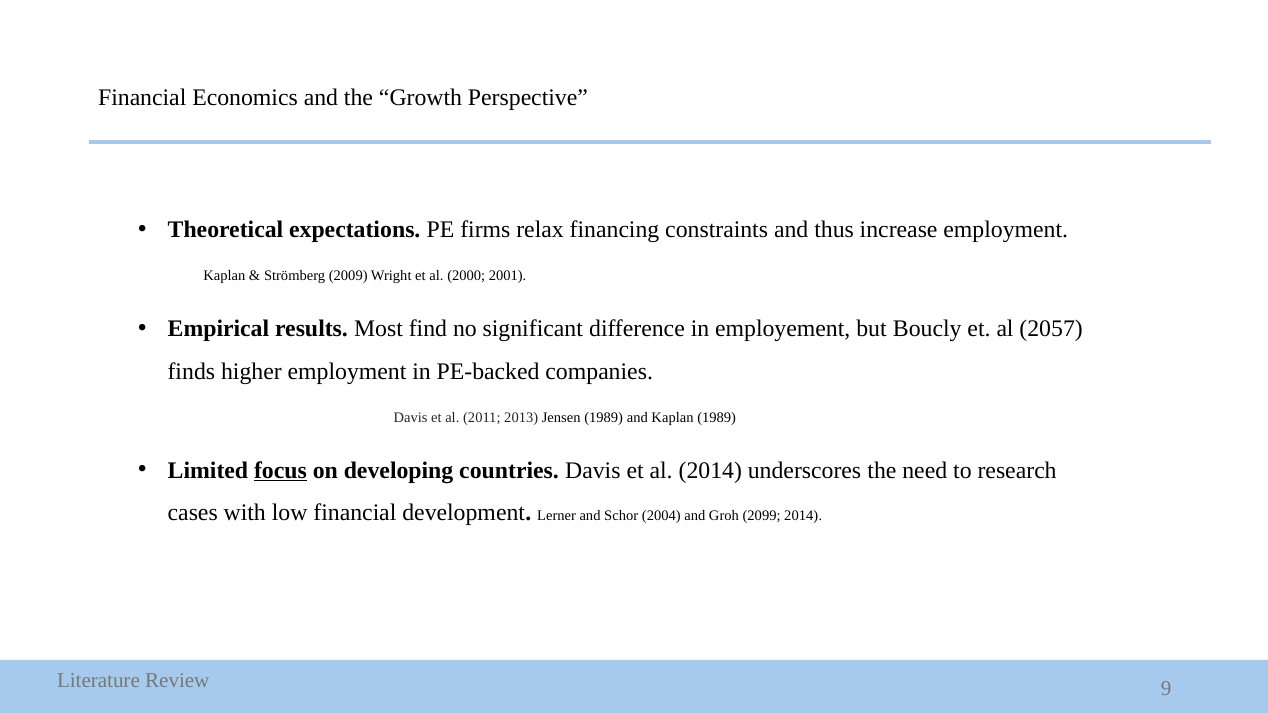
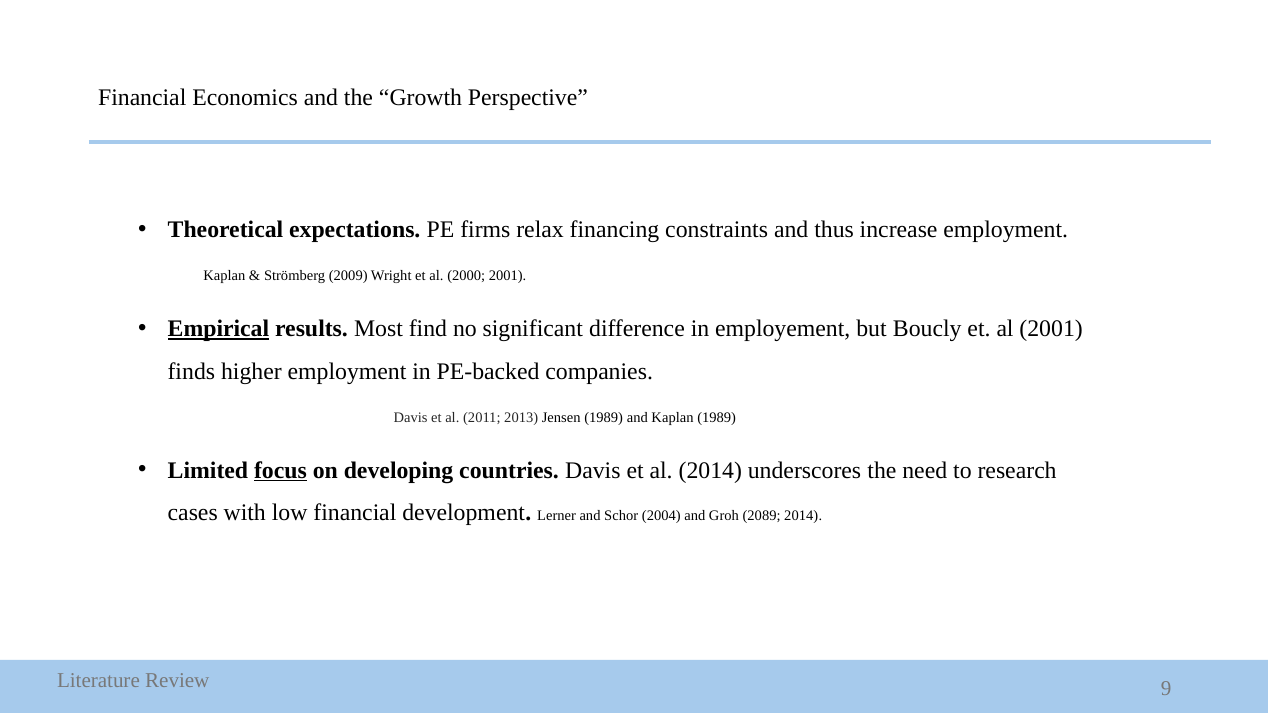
Empirical underline: none -> present (218, 329)
al 2057: 2057 -> 2001 (1051, 329)
2099: 2099 -> 2089 (762, 516)
